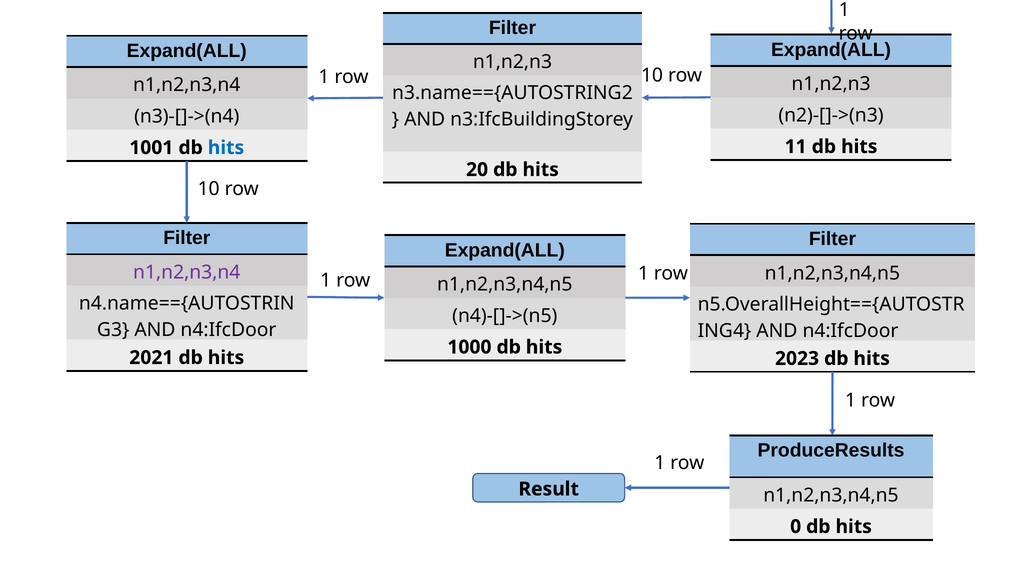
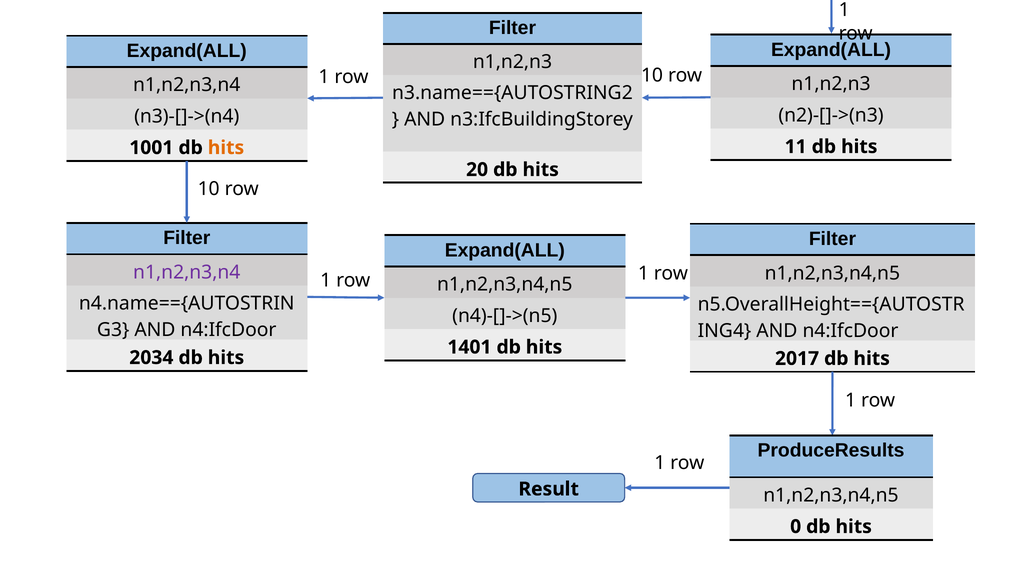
hits colour: blue -> orange (226, 148)
1000: 1000 -> 1401 (469, 347)
2021: 2021 -> 2034 (151, 358)
2023: 2023 -> 2017 (797, 359)
